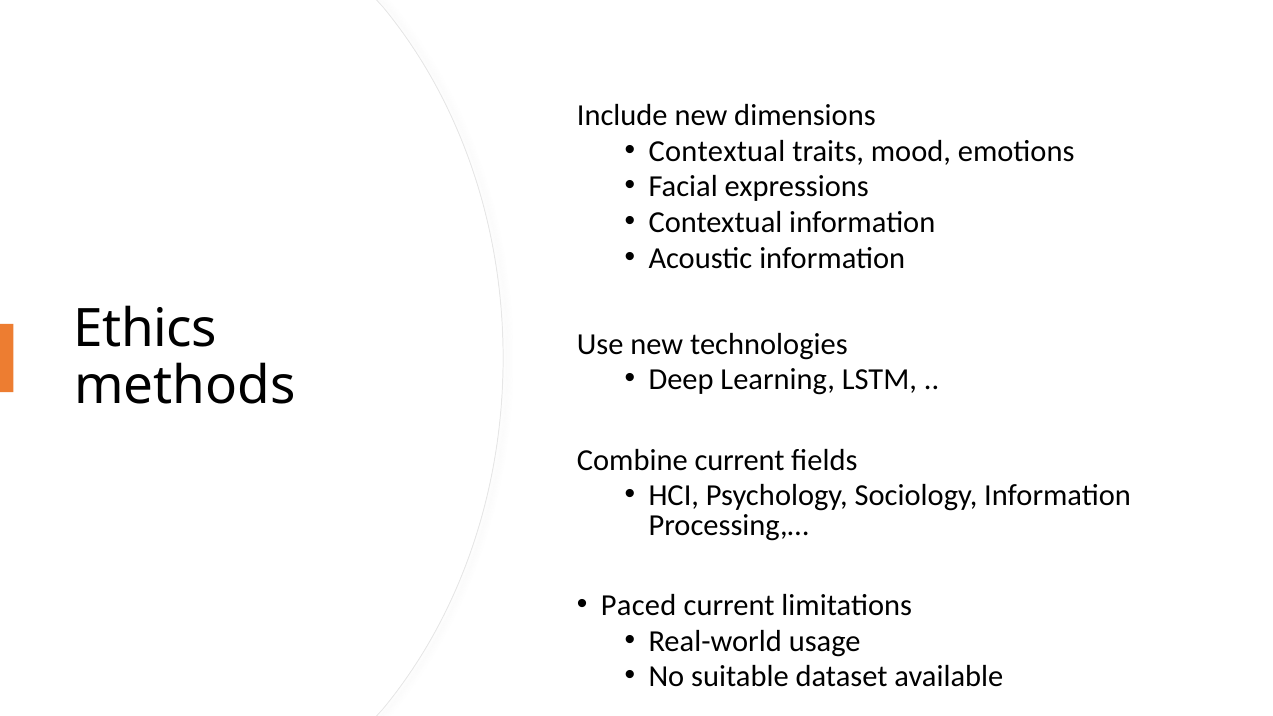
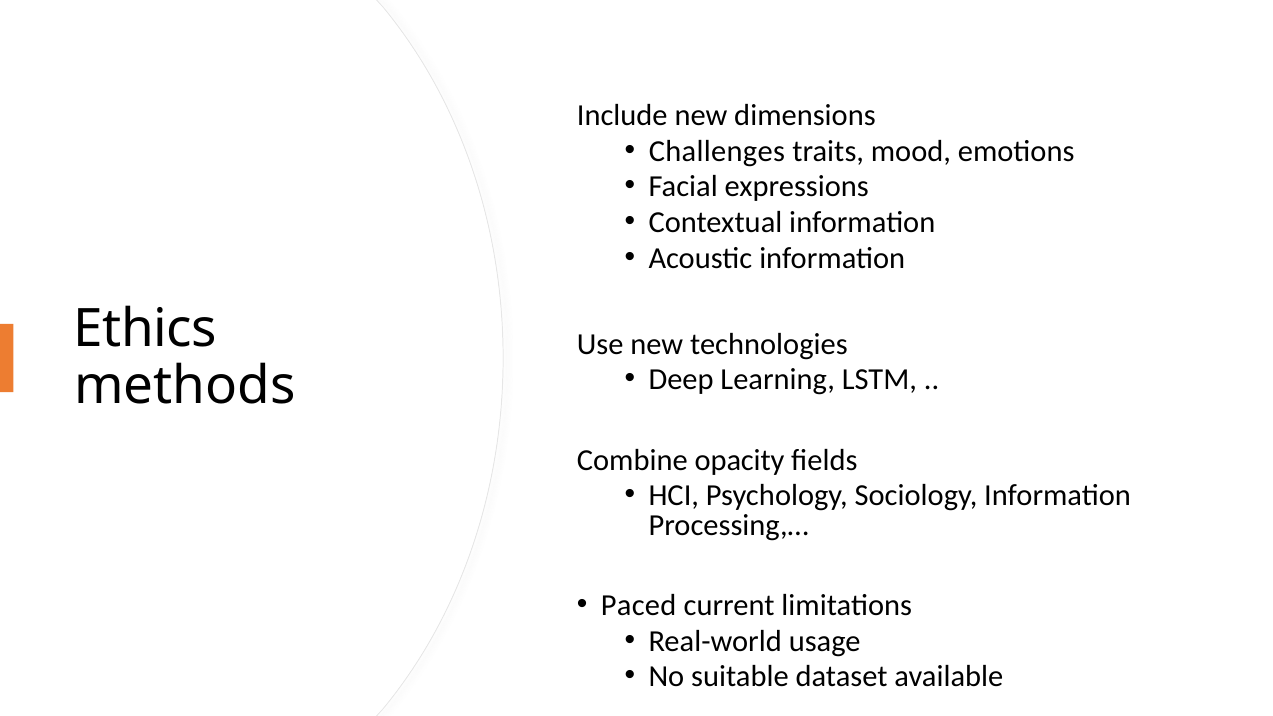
Contextual: Contextual -> Challenges (717, 151)
Combine current: current -> opacity (740, 460)
